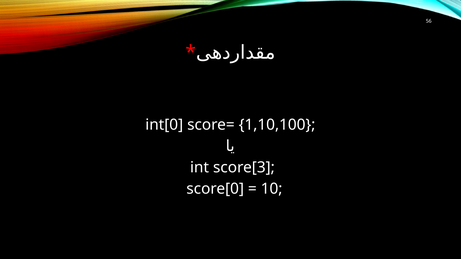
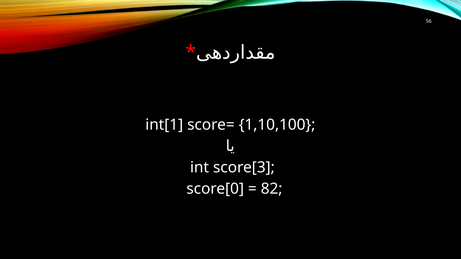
int[0: int[0 -> int[1 (164, 125)
10: 10 -> 82 (272, 189)
